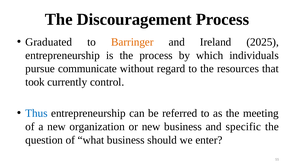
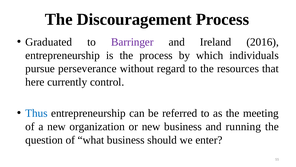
Barringer colour: orange -> purple (132, 42)
2025: 2025 -> 2016 (263, 42)
communicate: communicate -> perseverance (87, 68)
took: took -> here (35, 82)
specific: specific -> running (243, 126)
